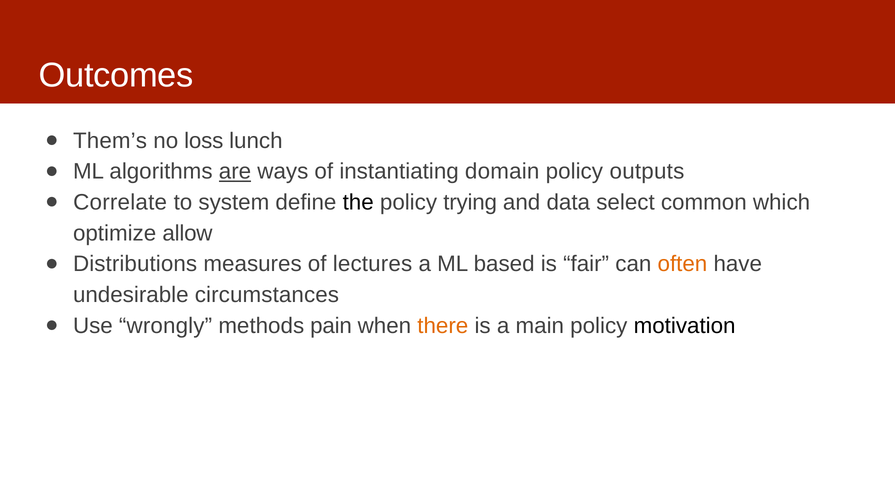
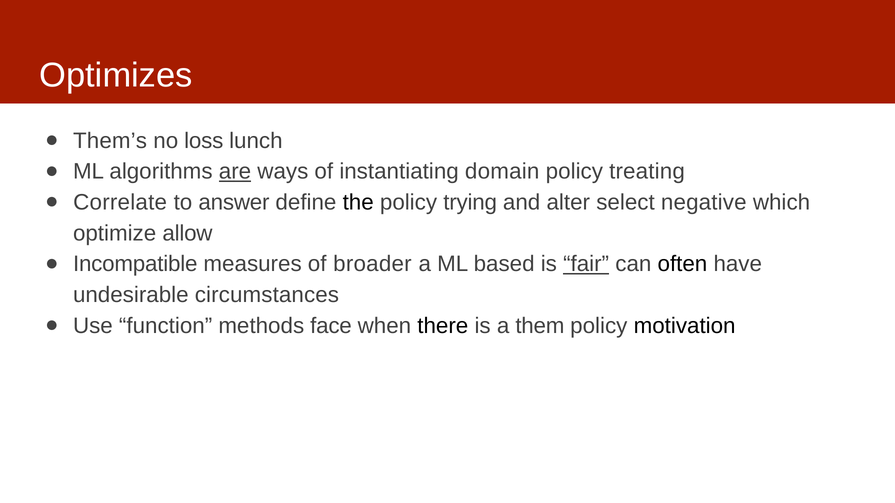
Outcomes: Outcomes -> Optimizes (116, 76)
outputs: outputs -> treating (647, 172)
system: system -> answer (234, 202)
data: data -> alter (568, 202)
common: common -> negative (704, 202)
Distributions: Distributions -> Incompatible (135, 264)
lectures: lectures -> broader (372, 264)
fair underline: none -> present (586, 264)
often colour: orange -> black (682, 264)
wrongly: wrongly -> function (166, 326)
pain: pain -> face (331, 326)
there colour: orange -> black (443, 326)
main: main -> them (540, 326)
